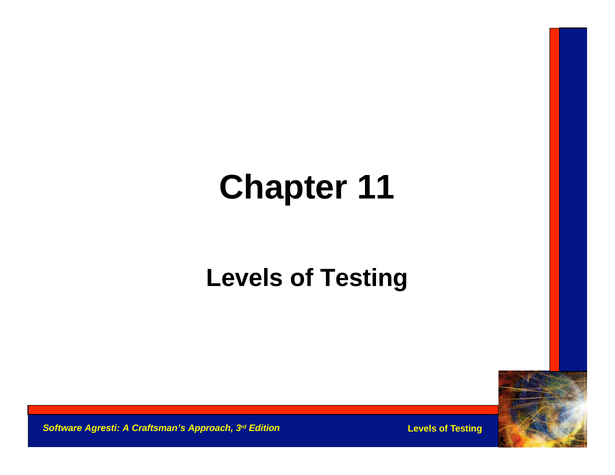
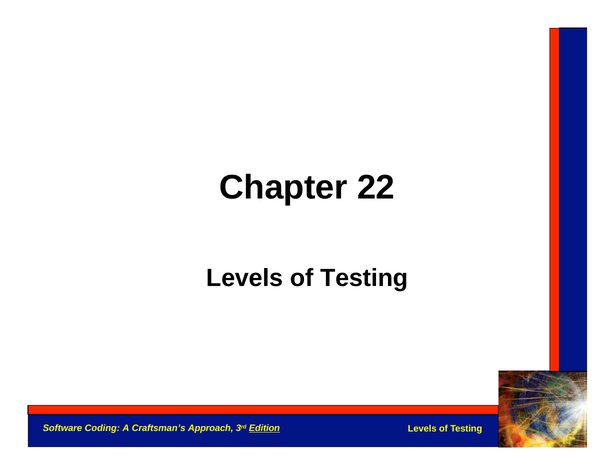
11: 11 -> 22 (376, 188)
Agresti: Agresti -> Coding (102, 428)
Edition underline: none -> present (264, 428)
